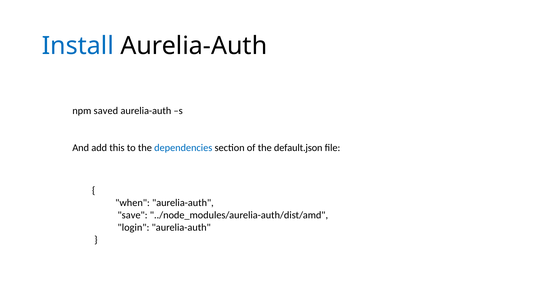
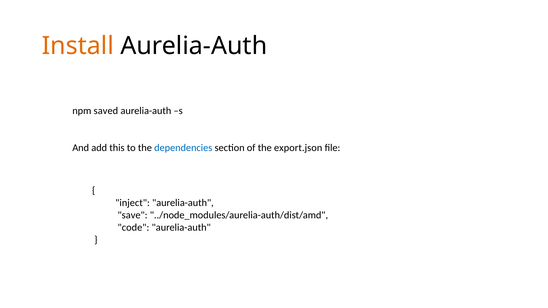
Install colour: blue -> orange (78, 46)
default.json: default.json -> export.json (298, 148)
when: when -> inject (133, 203)
login: login -> code (133, 228)
